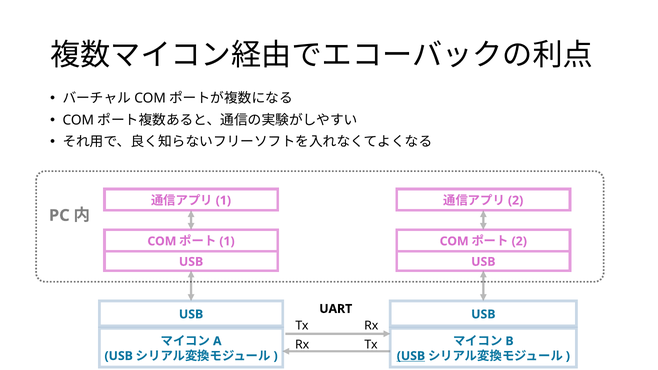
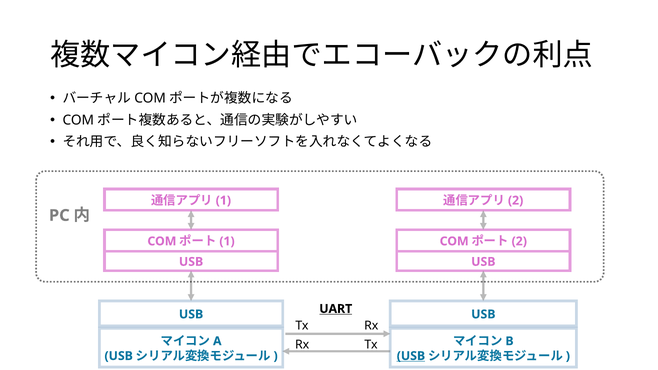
UART underline: none -> present (336, 309)
